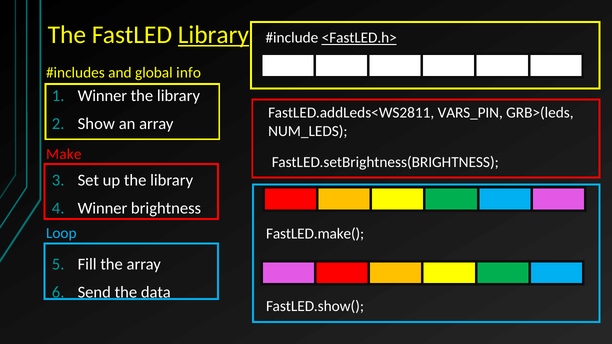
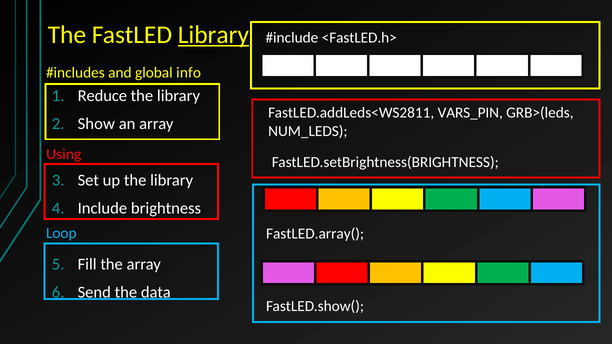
<FastLED.h> underline: present -> none (359, 38)
Winner: Winner -> Reduce (102, 96)
Make: Make -> Using (64, 154)
Winner: Winner -> Include (102, 208)
FastLED.make(: FastLED.make( -> FastLED.array( (315, 234)
